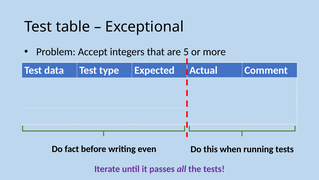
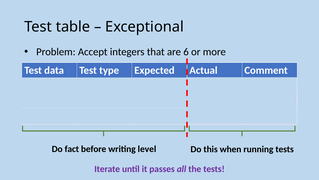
are 5: 5 -> 6 (186, 52)
even: even -> level (147, 148)
